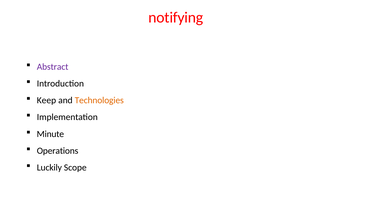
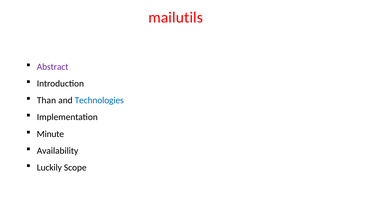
notifying: notifying -> mailutils (176, 18)
Keep: Keep -> Than (46, 101)
Technologies colour: orange -> blue (99, 101)
Operations: Operations -> Availability (58, 151)
